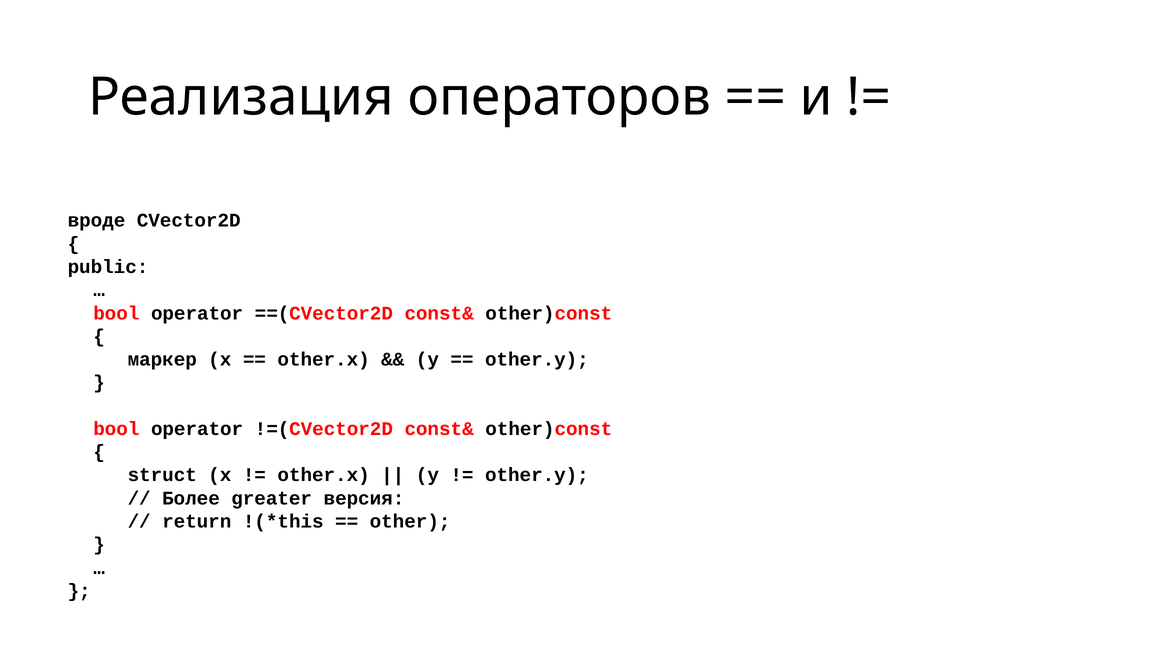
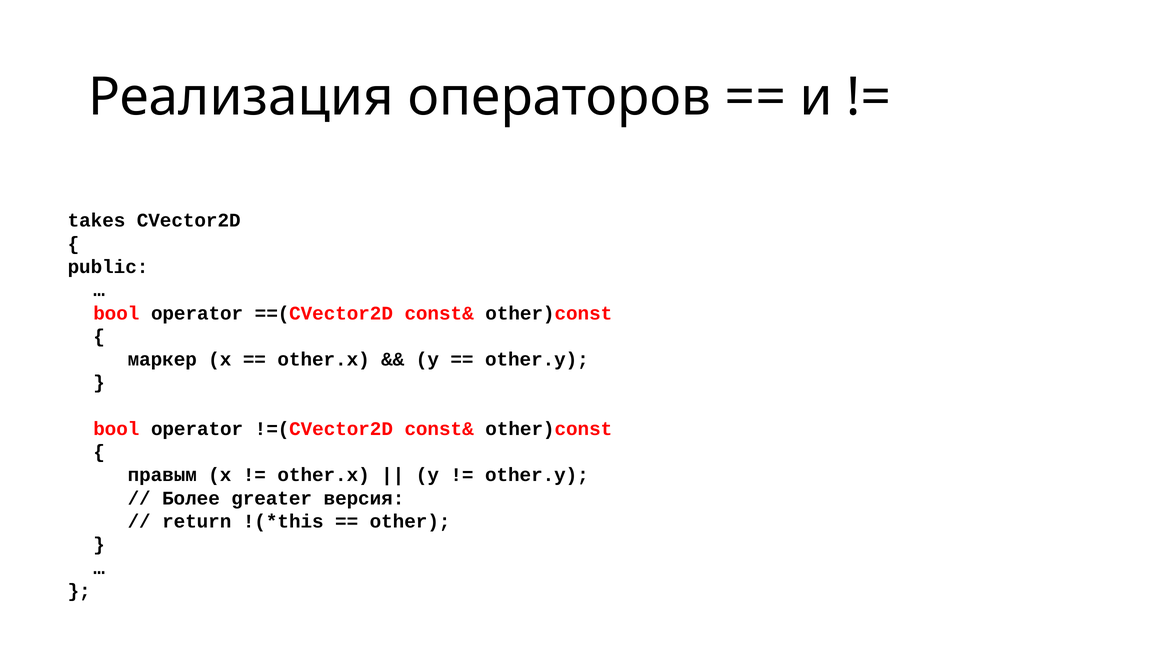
вроде: вроде -> takes (97, 221)
struct: struct -> правым (162, 475)
